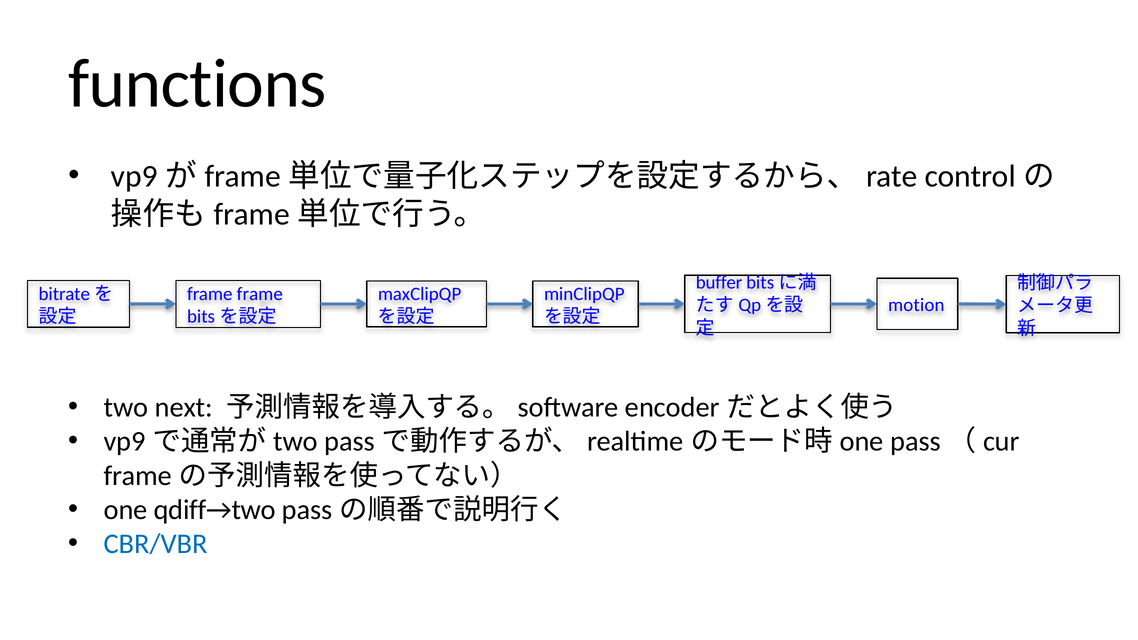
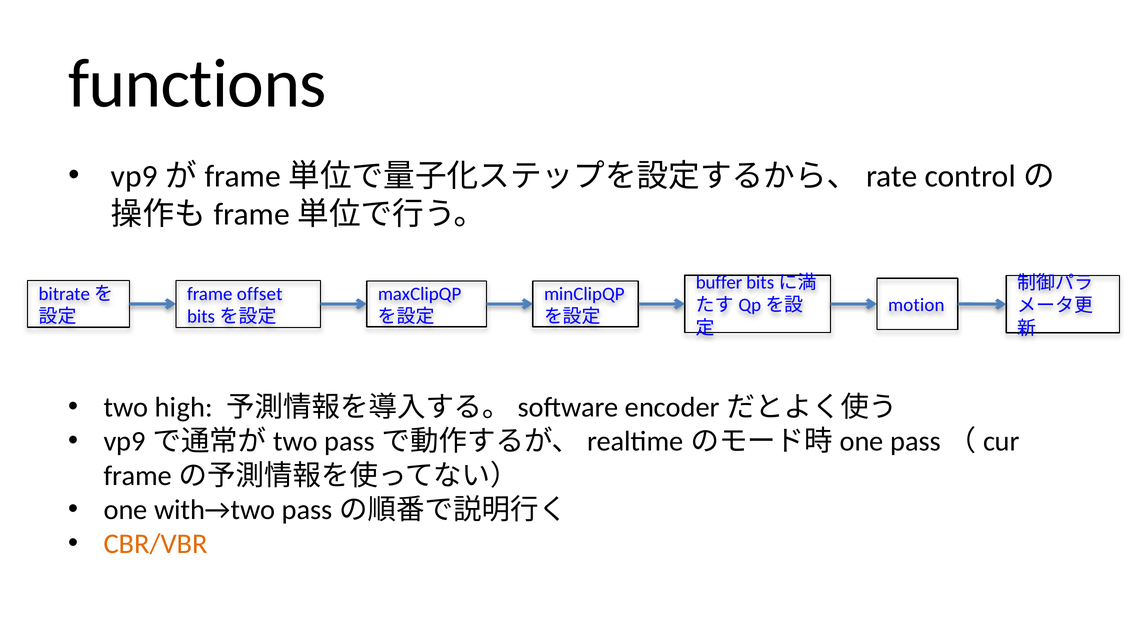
frame frame: frame -> offset (260, 294)
next: next -> high (184, 408)
qdiff→two: qdiff→two -> with→two (215, 510)
CBR/VBR colour: blue -> orange (156, 544)
